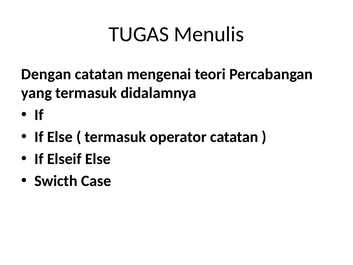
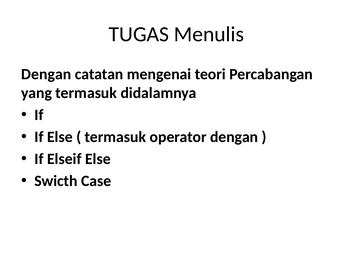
operator catatan: catatan -> dengan (234, 137)
